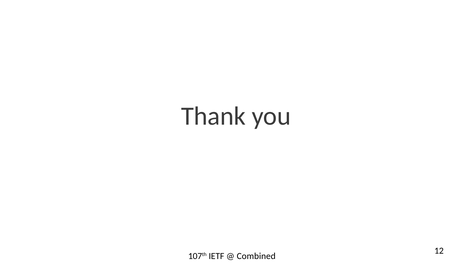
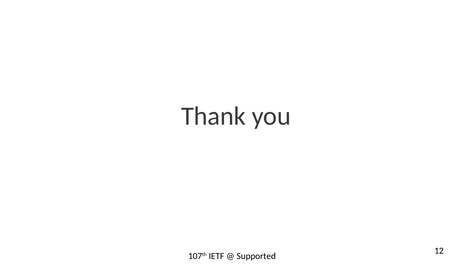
Combined: Combined -> Supported (256, 256)
